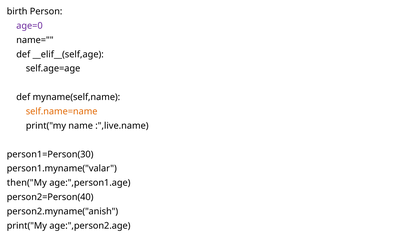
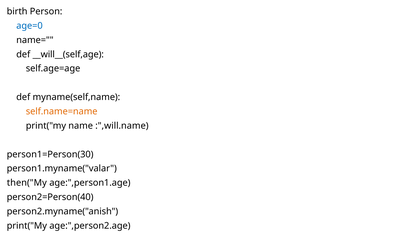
age=0 colour: purple -> blue (30, 26)
__elif__(self,age: __elif__(self,age -> __will__(self,age (68, 54)
:",live.name: :",live.name -> :",will.name (122, 126)
